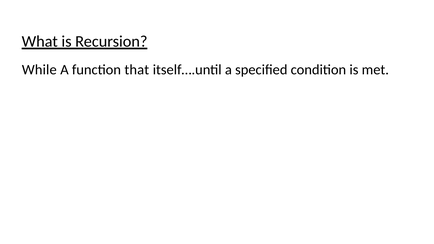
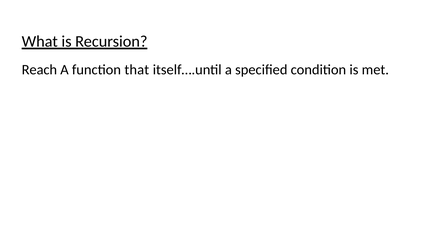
While: While -> Reach (39, 70)
